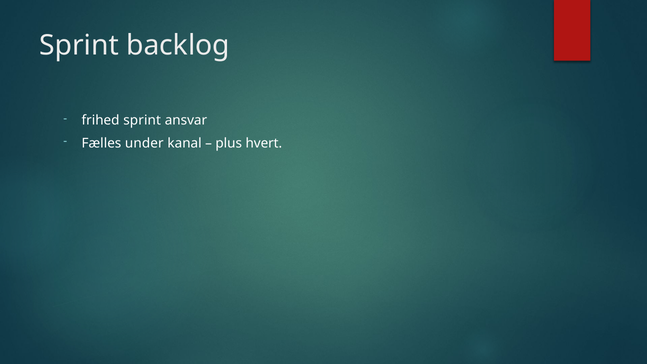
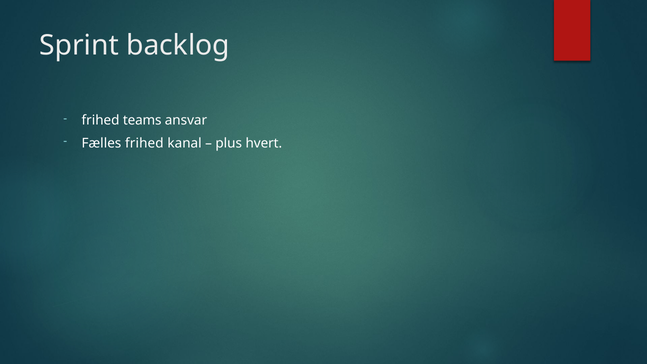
frihed sprint: sprint -> teams (142, 120)
Fælles under: under -> frihed (144, 143)
